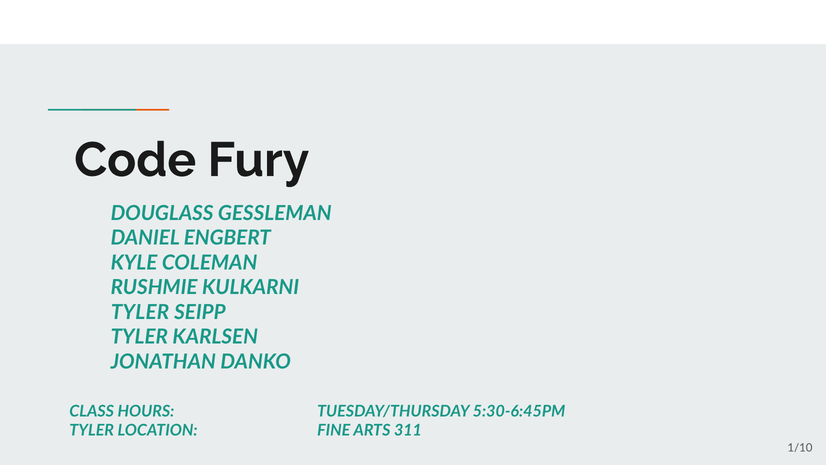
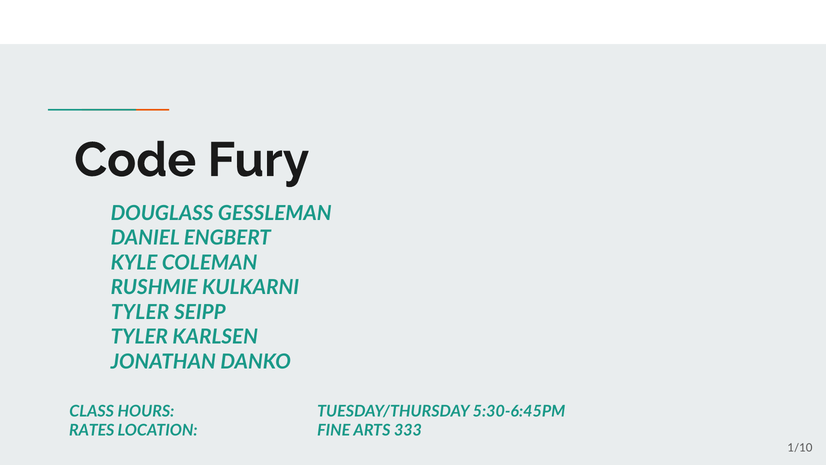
TYLER: TYLER -> RATES (92, 430)
311: 311 -> 333 (408, 430)
